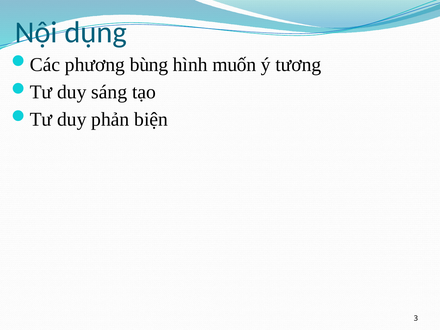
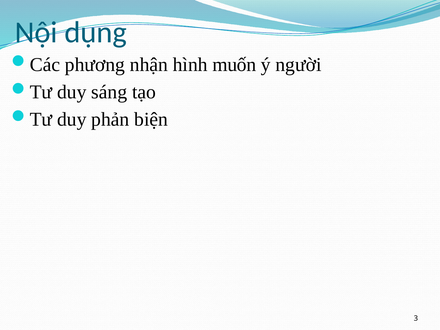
bùng: bùng -> nhận (149, 65)
tương: tương -> người (298, 65)
